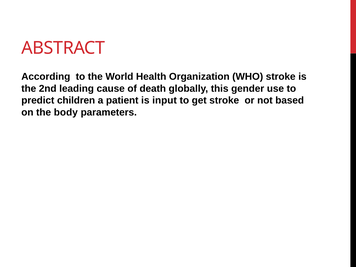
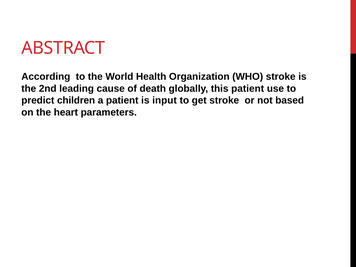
this gender: gender -> patient (248, 89)
body: body -> heart (66, 112)
